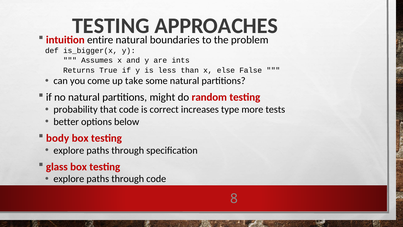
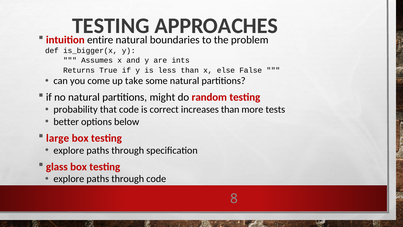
increases type: type -> than (230, 109)
body: body -> large (58, 138)
